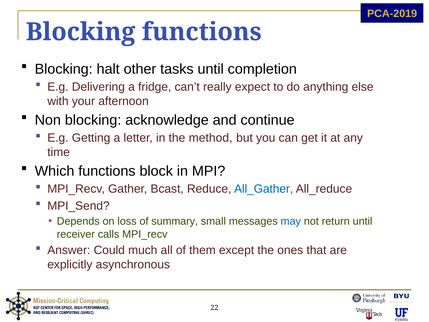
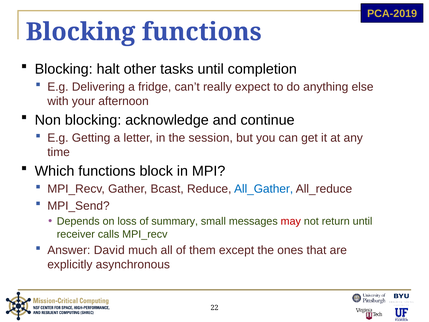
method: method -> session (211, 138)
may colour: blue -> red (291, 221)
Could: Could -> David (109, 250)
